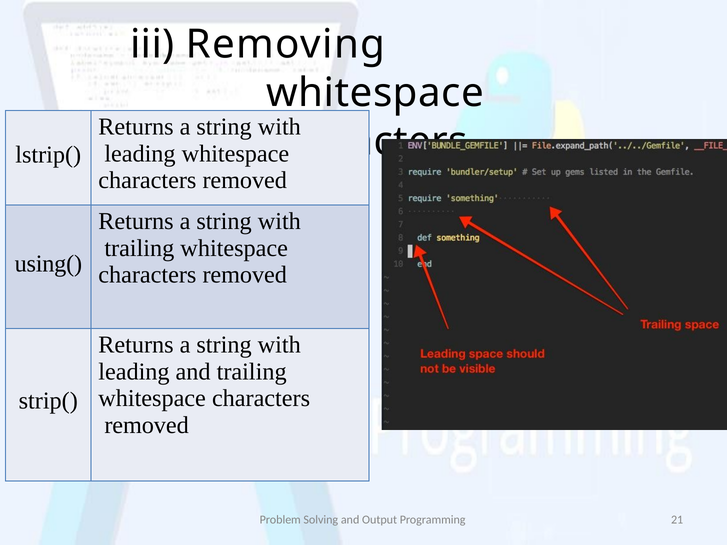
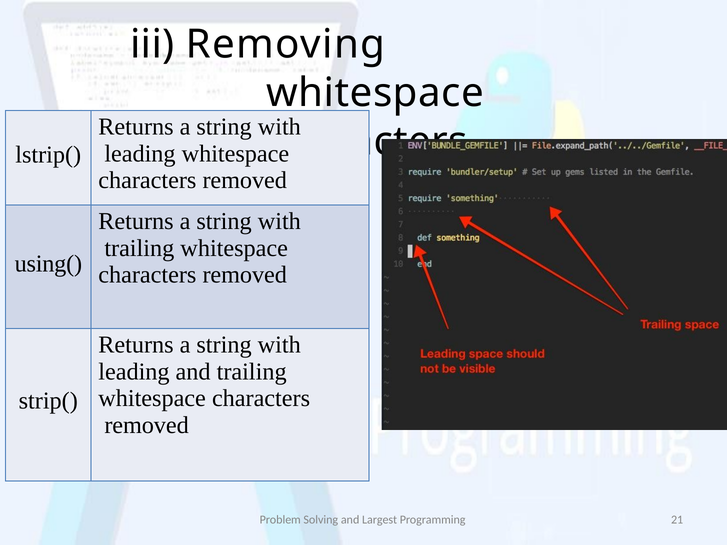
Output: Output -> Largest (380, 520)
